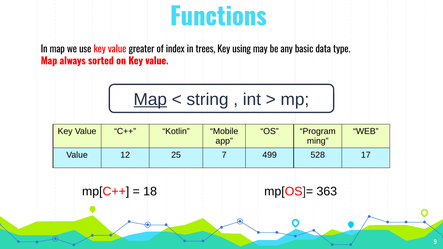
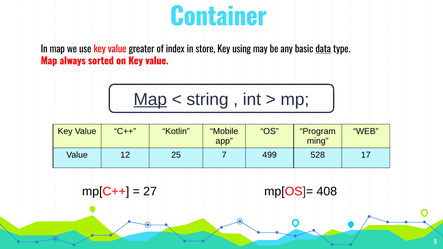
Functions: Functions -> Container (218, 17)
trees: trees -> store (205, 49)
data underline: none -> present (323, 49)
18: 18 -> 27 (150, 191)
363: 363 -> 408 (327, 191)
